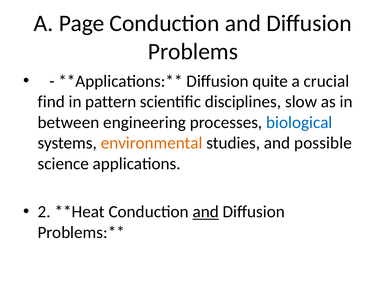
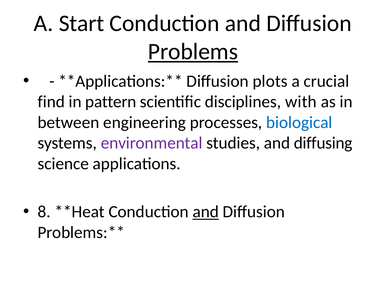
Page: Page -> Start (82, 23)
Problems underline: none -> present (193, 52)
quite: quite -> plots (270, 81)
slow: slow -> with (301, 102)
environmental colour: orange -> purple (152, 143)
possible: possible -> diffusing (323, 143)
2: 2 -> 8 (44, 211)
